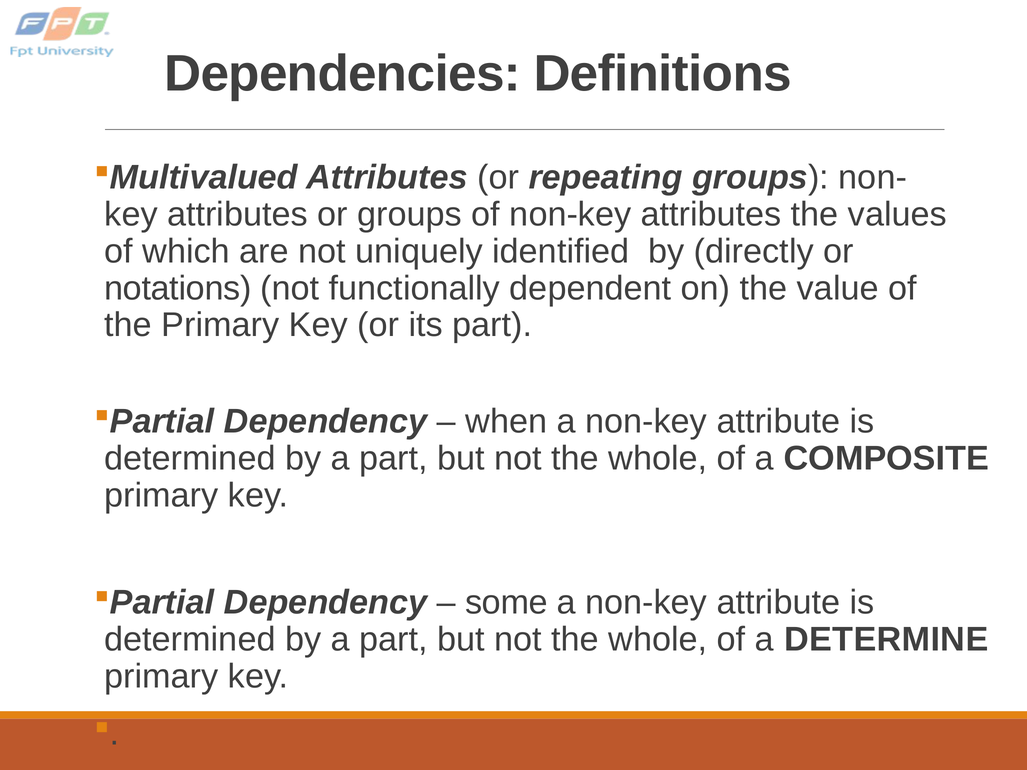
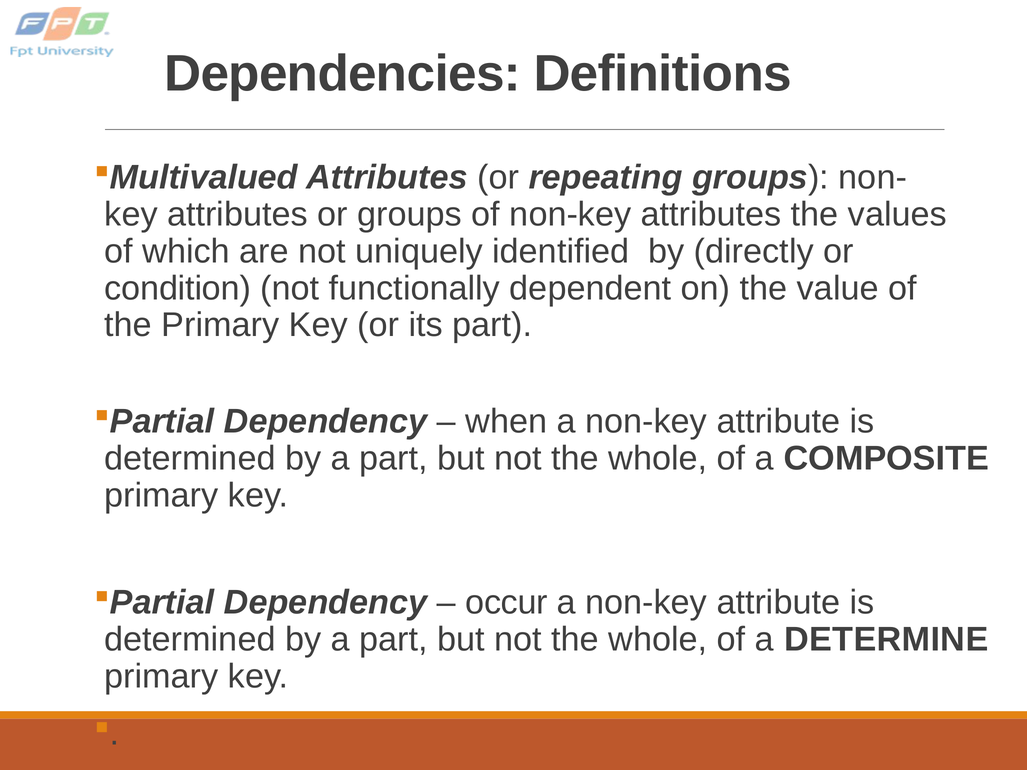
notations: notations -> condition (178, 288)
some: some -> occur (507, 603)
